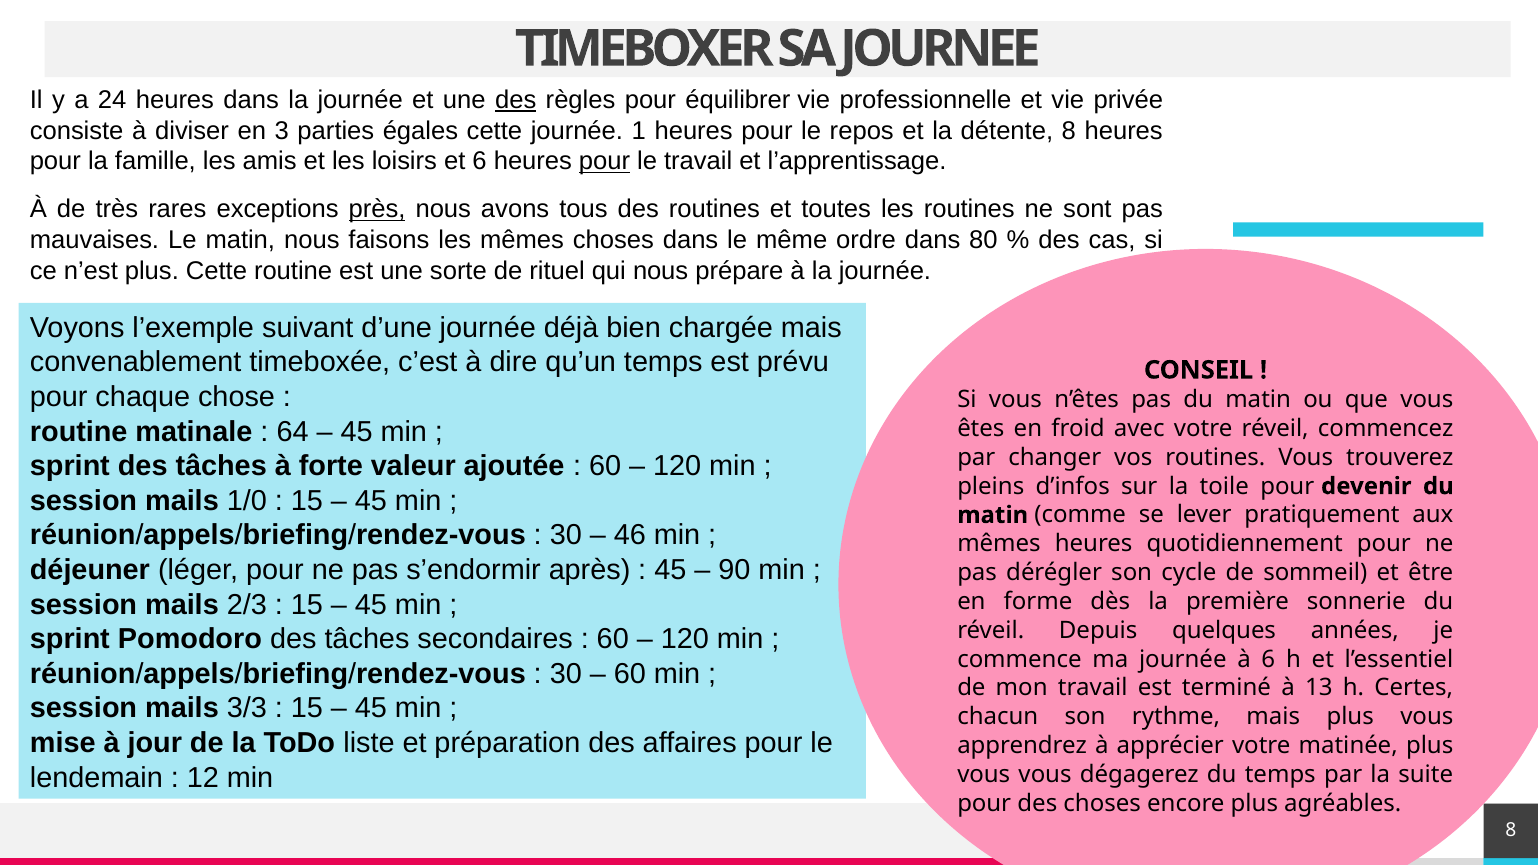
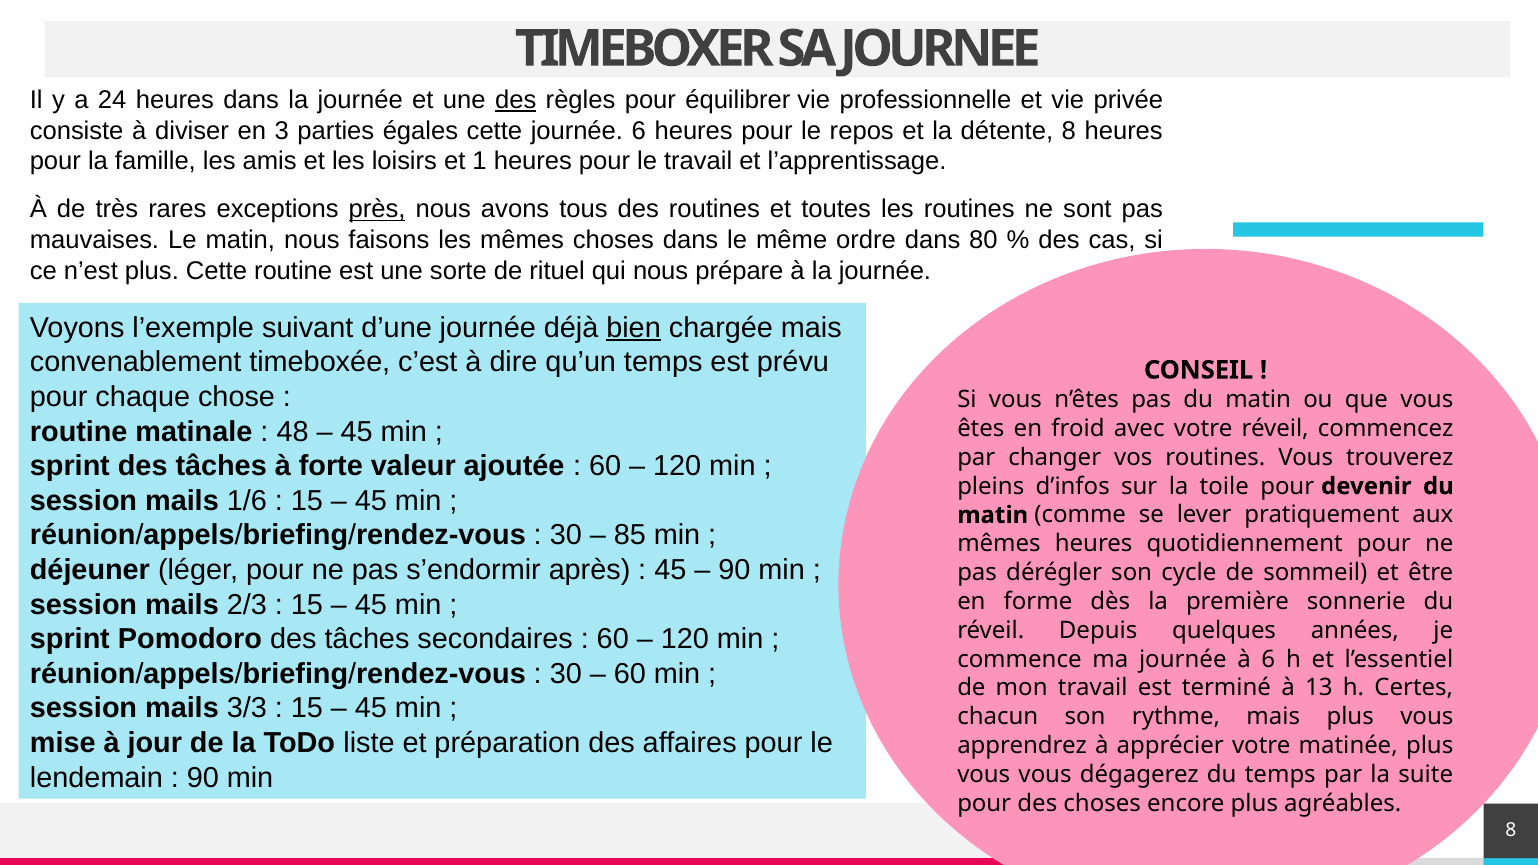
journée 1: 1 -> 6 (639, 131)
et 6: 6 -> 1 (480, 161)
pour underline: present -> none (604, 161)
bien underline: none -> present (634, 328)
64: 64 -> 48 (293, 432)
1/0: 1/0 -> 1/6 (247, 501)
46: 46 -> 85 (630, 535)
12: 12 -> 90 (203, 778)
